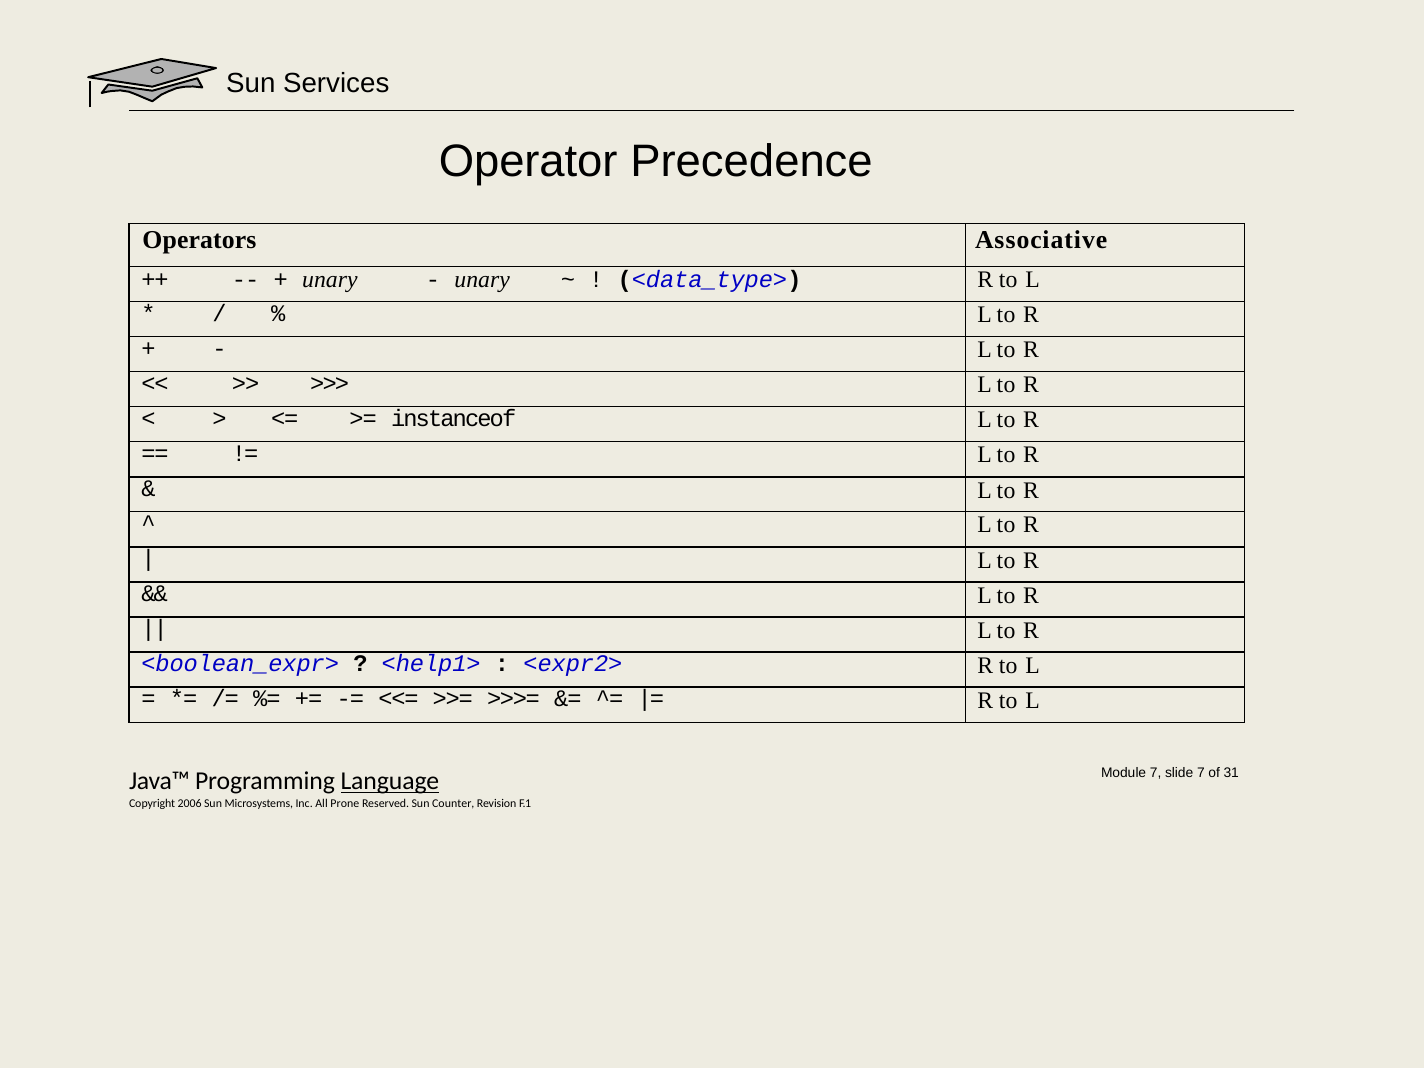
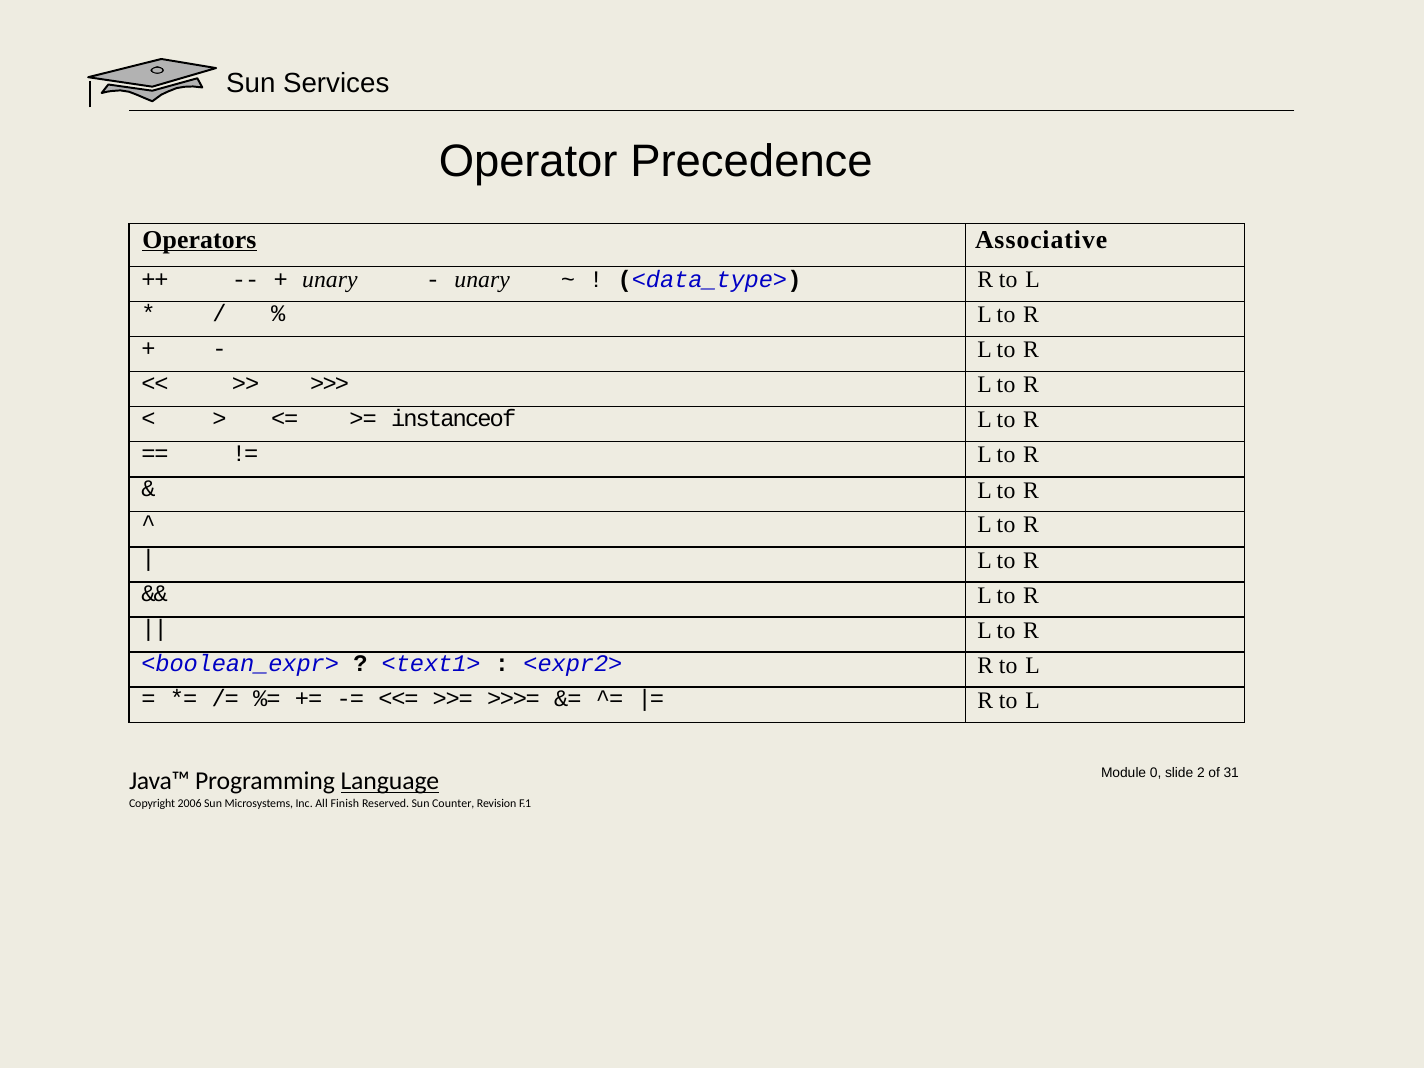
Operators underline: none -> present (199, 240)
<help1>: <help1> -> <text1> (431, 664)
Module 7: 7 -> 0 (1156, 773)
slide 7: 7 -> 2 (1201, 773)
Prone: Prone -> Finish (345, 804)
